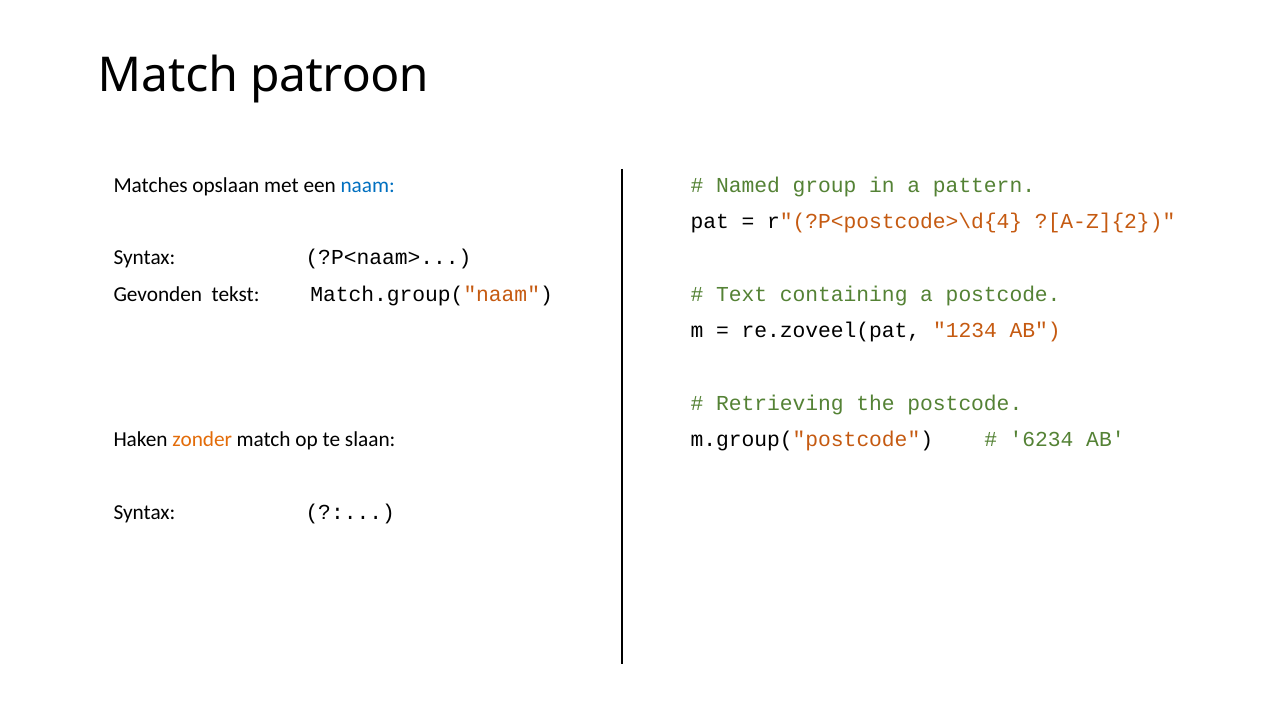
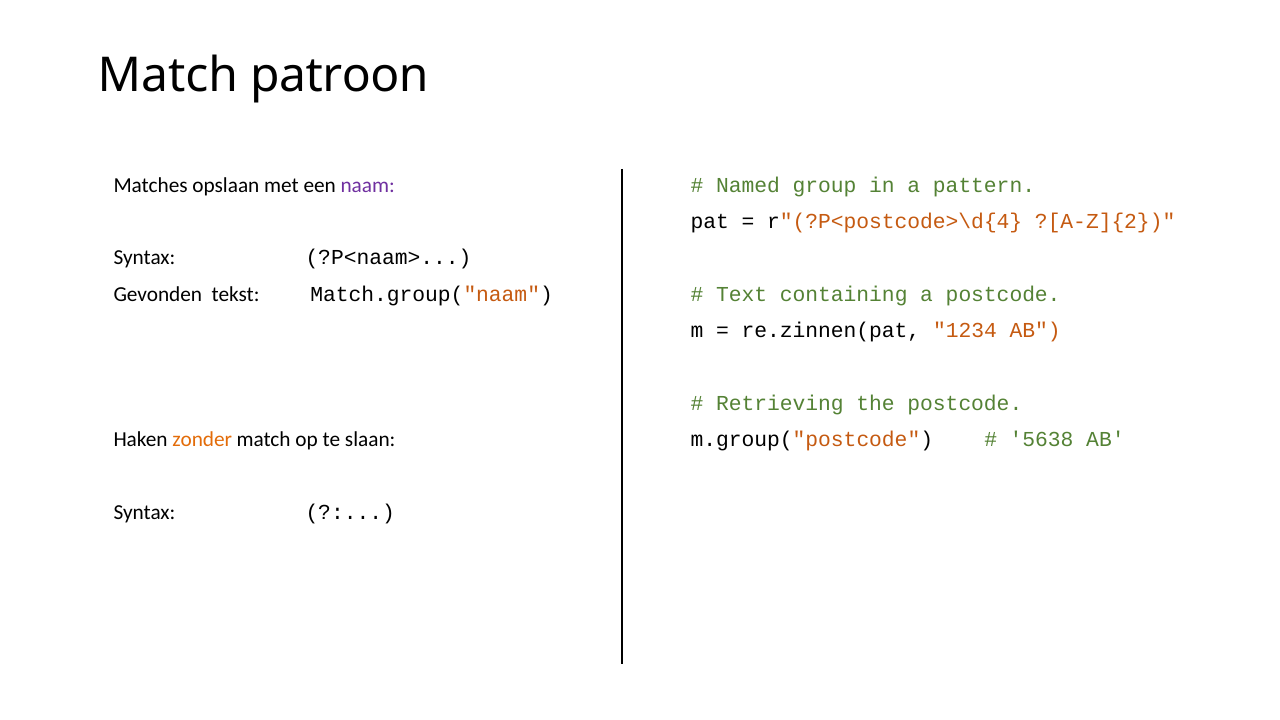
naam colour: blue -> purple (368, 185)
re.zoveel(pat: re.zoveel(pat -> re.zinnen(pat (831, 330)
6234: 6234 -> 5638 (1042, 439)
